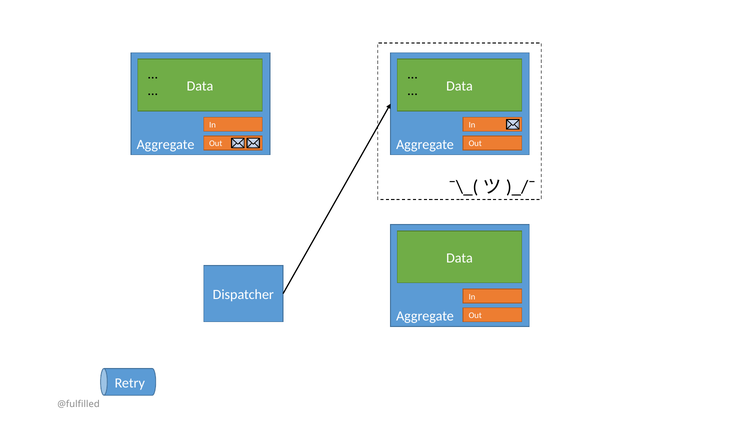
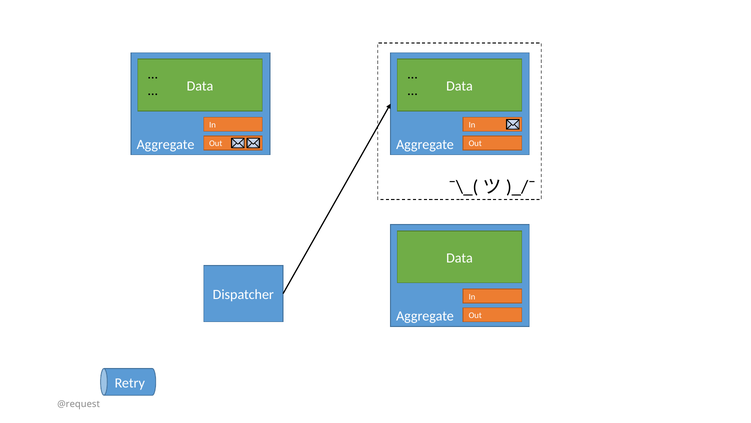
@fulfilled: @fulfilled -> @request (79, 403)
